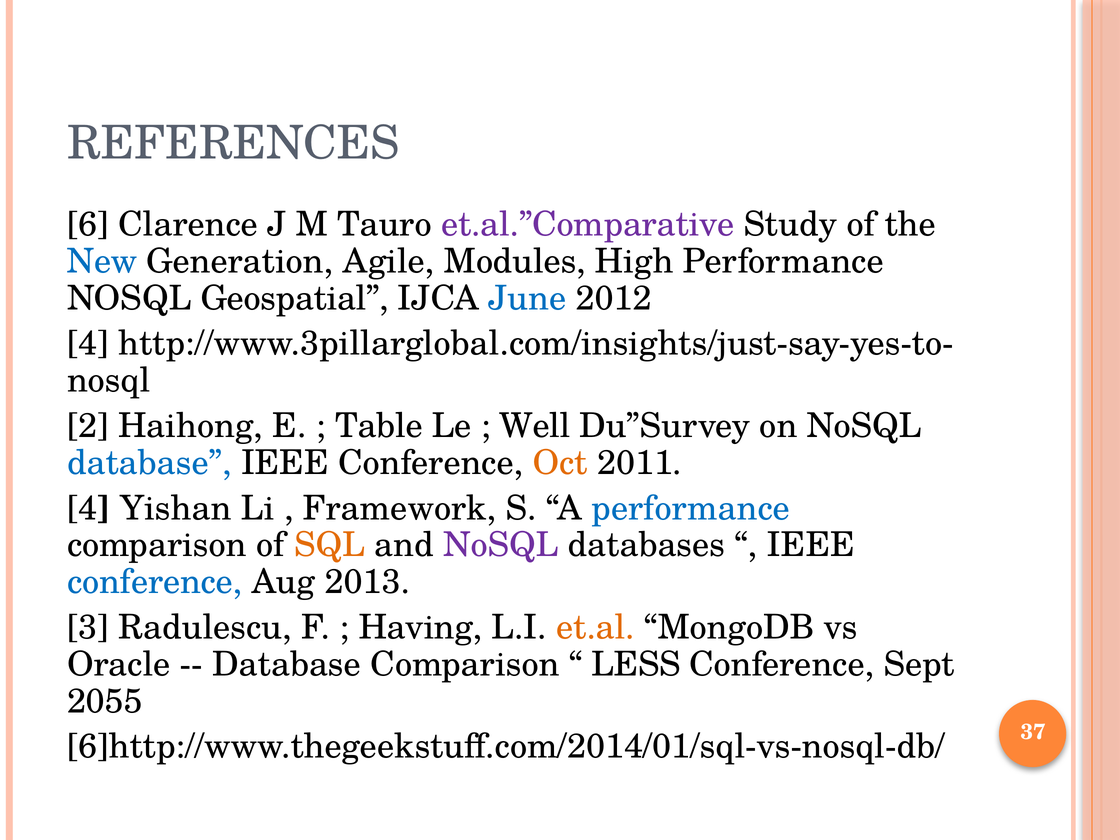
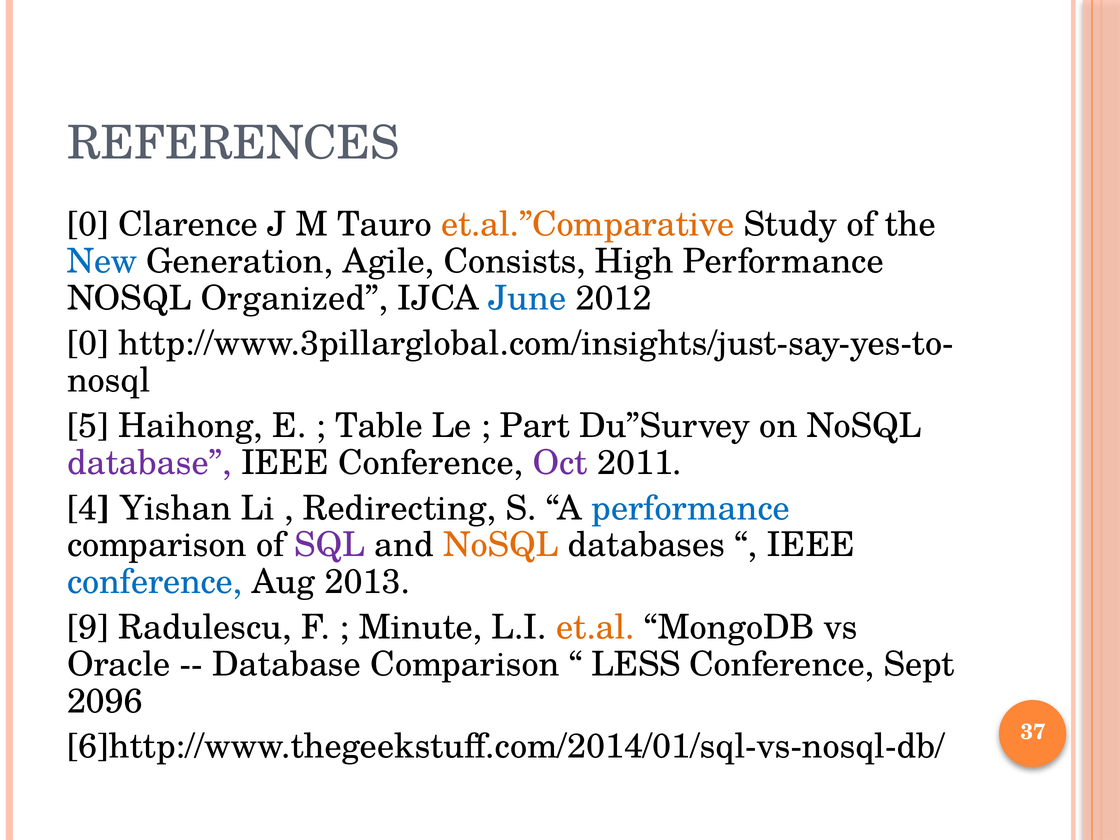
6: 6 -> 0 (88, 224)
et.al.”Comparative colour: purple -> orange (588, 224)
Modules: Modules -> Consists (515, 261)
Geospatial: Geospatial -> Organized (294, 298)
4: 4 -> 0 (88, 344)
2: 2 -> 5 (88, 426)
Well: Well -> Part (535, 426)
database colour: blue -> purple (149, 463)
Oct colour: orange -> purple (560, 463)
Framework: Framework -> Redirecting (400, 508)
SQL colour: orange -> purple (330, 545)
NoSQL colour: purple -> orange (501, 545)
3: 3 -> 9 (88, 627)
Having: Having -> Minute (420, 627)
2055: 2055 -> 2096 (105, 701)
